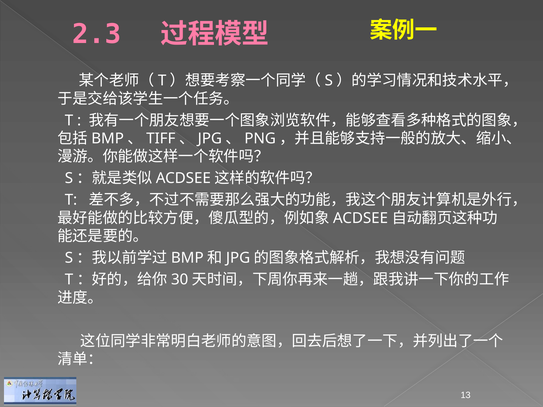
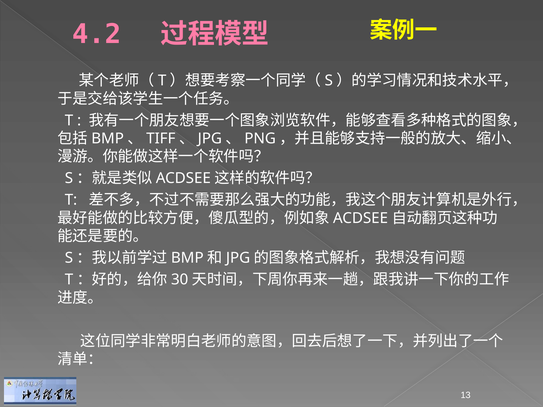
2.3: 2.3 -> 4.2 (97, 34)
